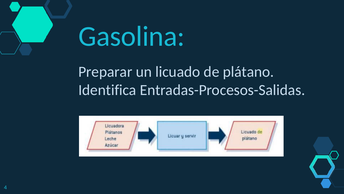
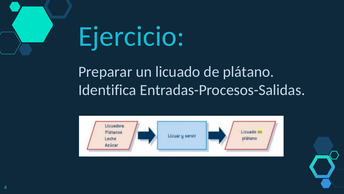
Gasolina: Gasolina -> Ejercicio (131, 36)
